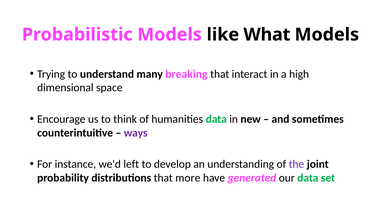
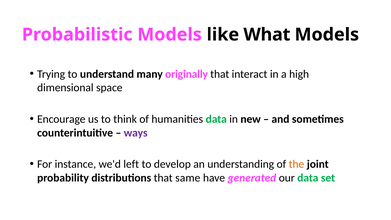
breaking: breaking -> originally (187, 74)
the colour: purple -> orange (296, 164)
more: more -> same (188, 178)
